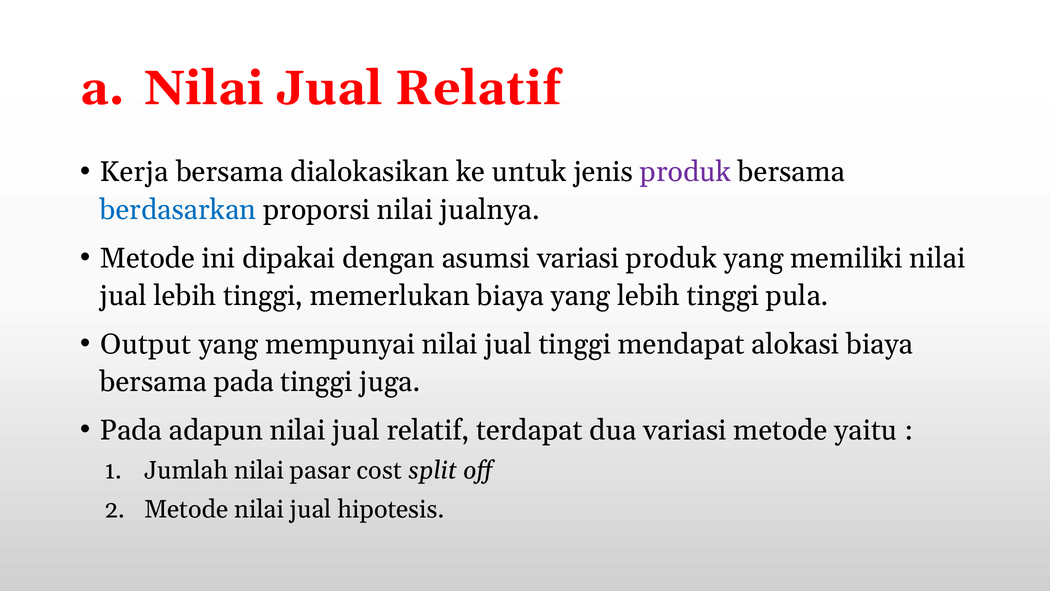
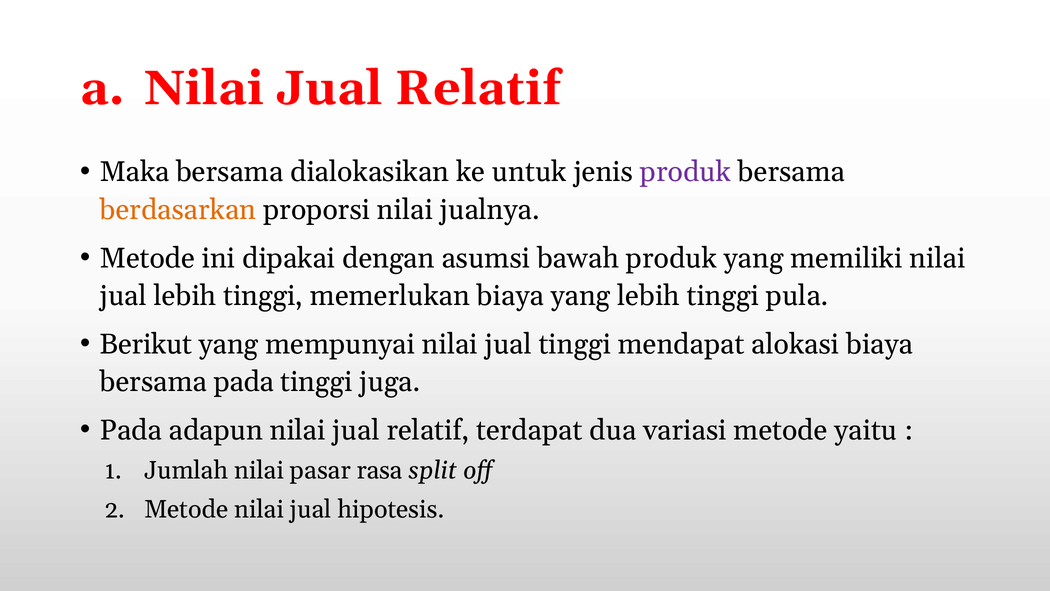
Kerja: Kerja -> Maka (135, 172)
berdasarkan colour: blue -> orange (178, 210)
asumsi variasi: variasi -> bawah (578, 258)
Output: Output -> Berikut (146, 344)
cost: cost -> rasa (380, 470)
